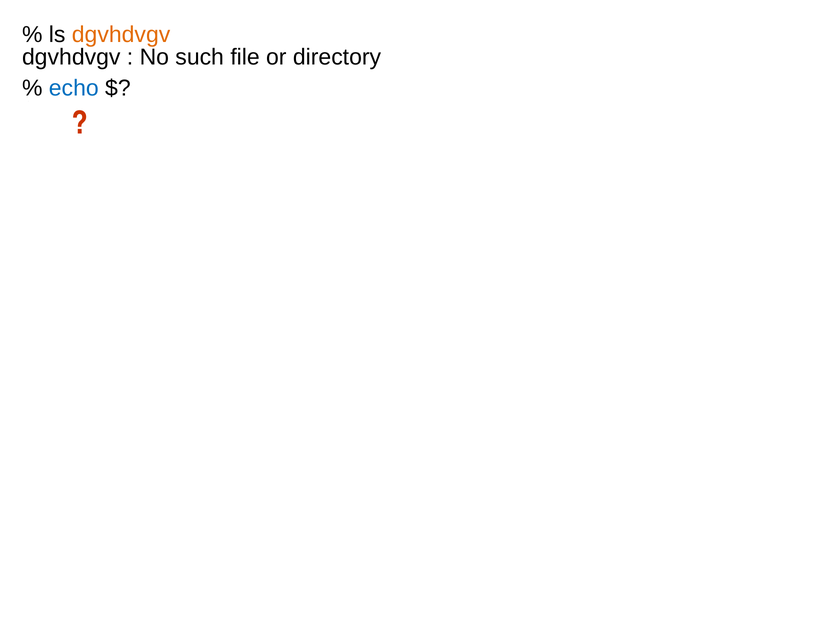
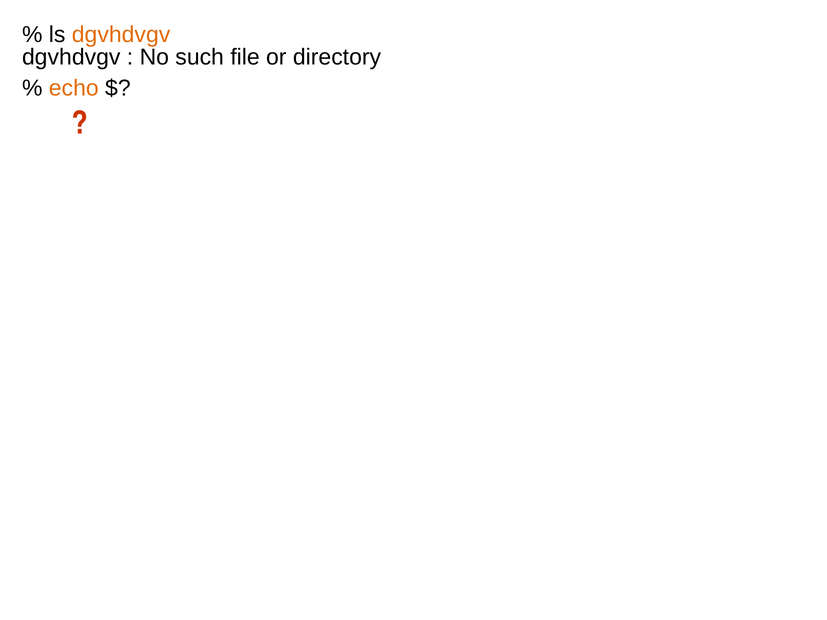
echo colour: blue -> orange (74, 88)
